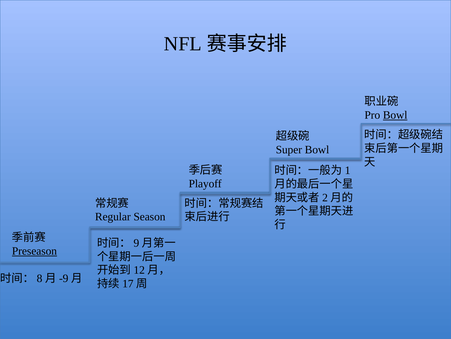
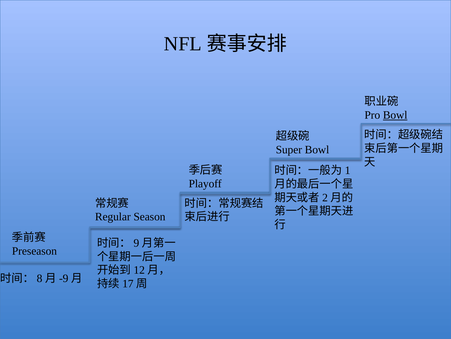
Preseason underline: present -> none (34, 251)
